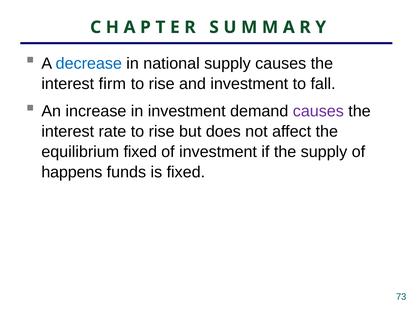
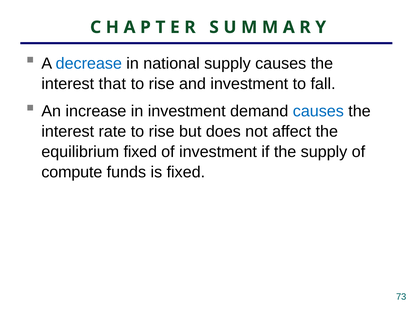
firm: firm -> that (112, 84)
causes colour: purple -> blue (318, 111)
happens: happens -> compute (72, 172)
